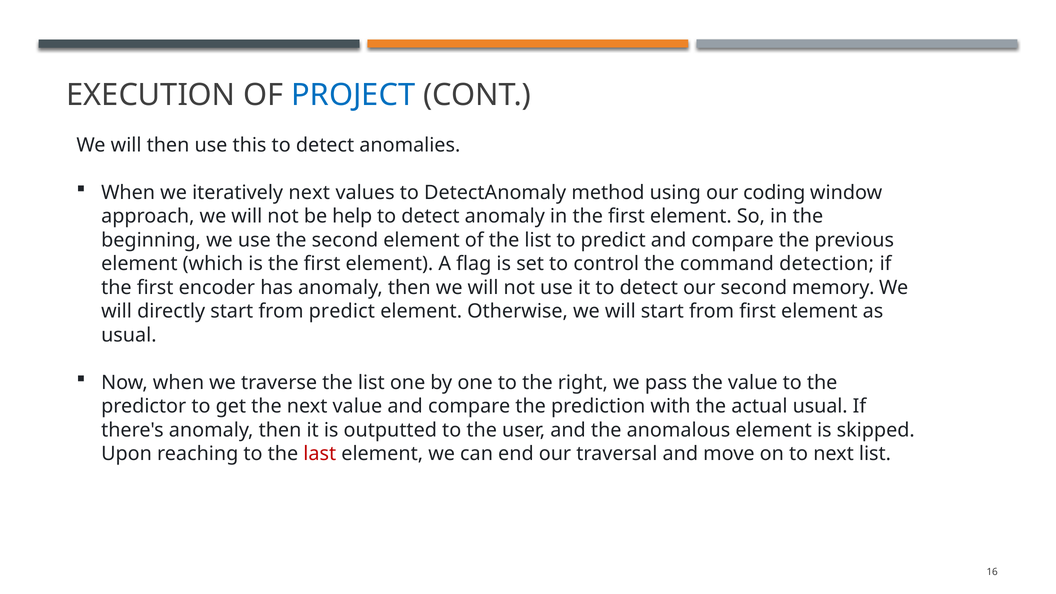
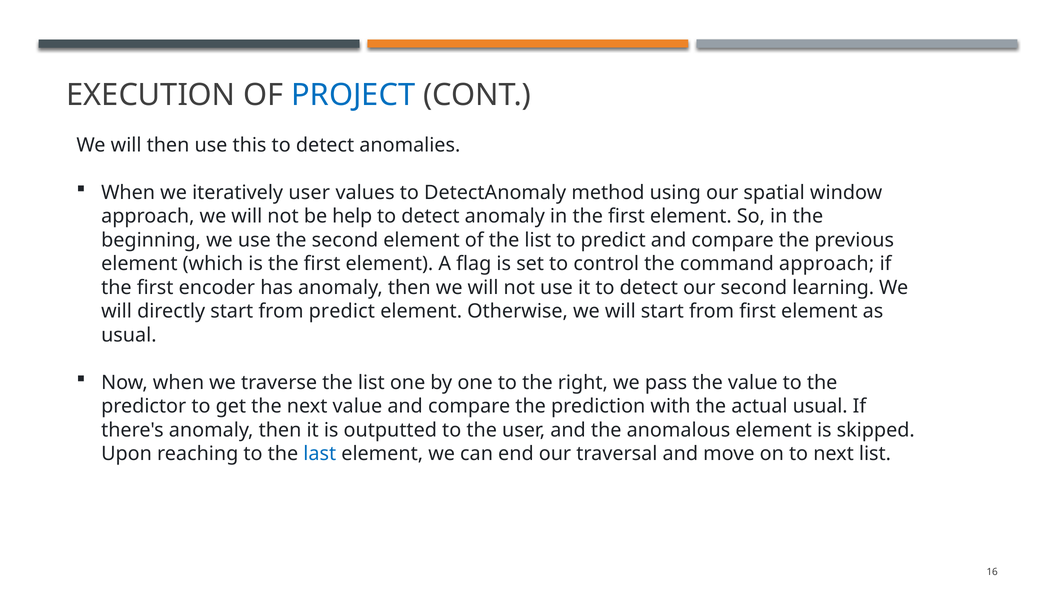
iteratively next: next -> user (309, 192)
coding: coding -> spatial (774, 192)
command detection: detection -> approach (827, 264)
memory: memory -> learning (833, 288)
last colour: red -> blue (320, 454)
